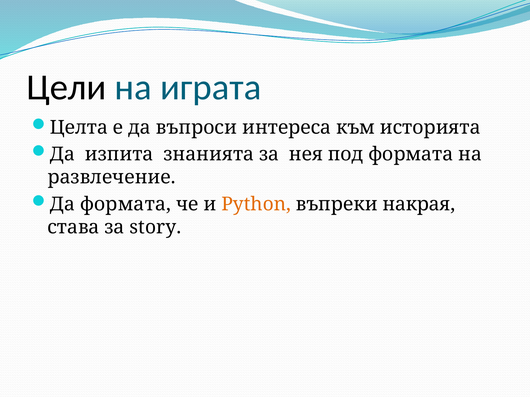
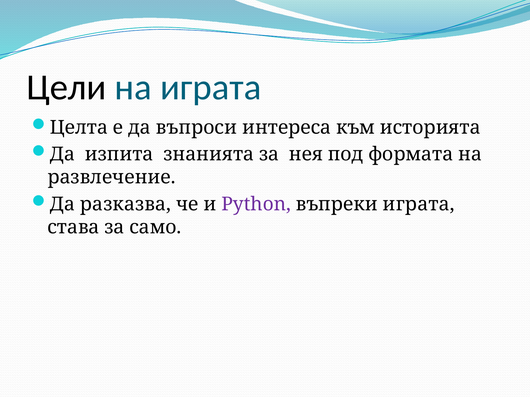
Да формата: формата -> разказва (126, 204)
Python colour: orange -> purple (256, 204)
въпреки накрая: накрая -> играта (419, 204)
story: story -> само (155, 227)
